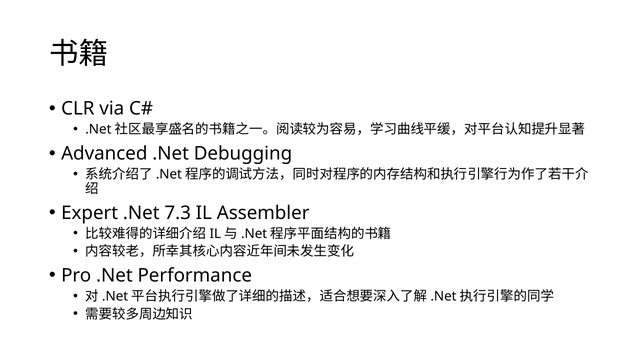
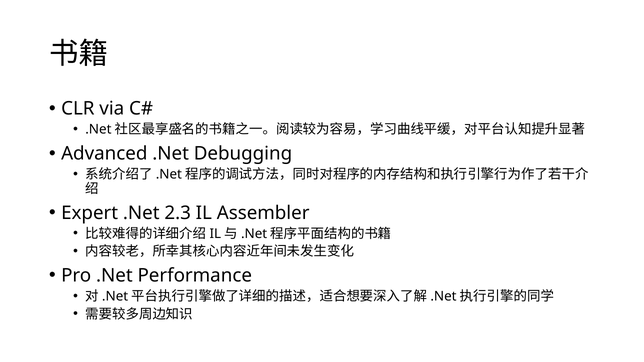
7.3: 7.3 -> 2.3 (178, 213)
